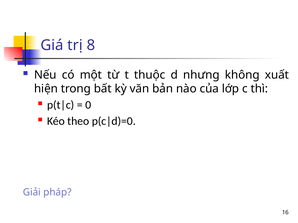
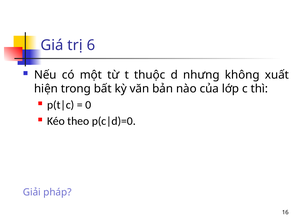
8: 8 -> 6 (91, 45)
